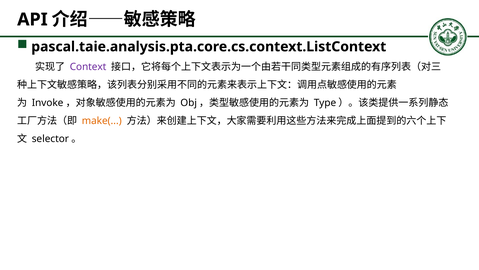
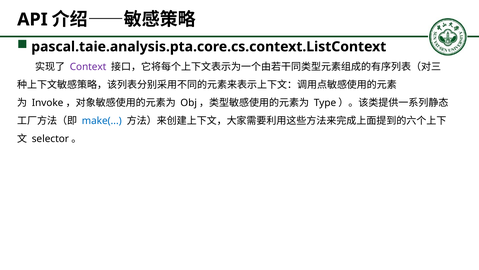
make( colour: orange -> blue (102, 121)
